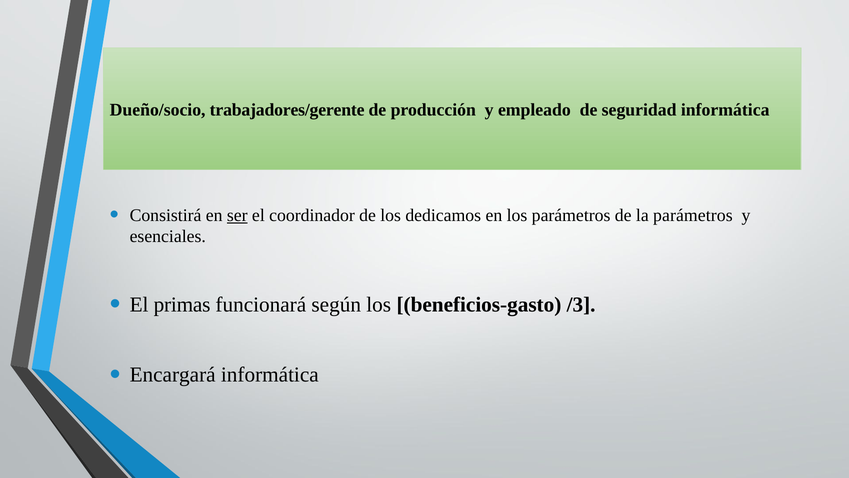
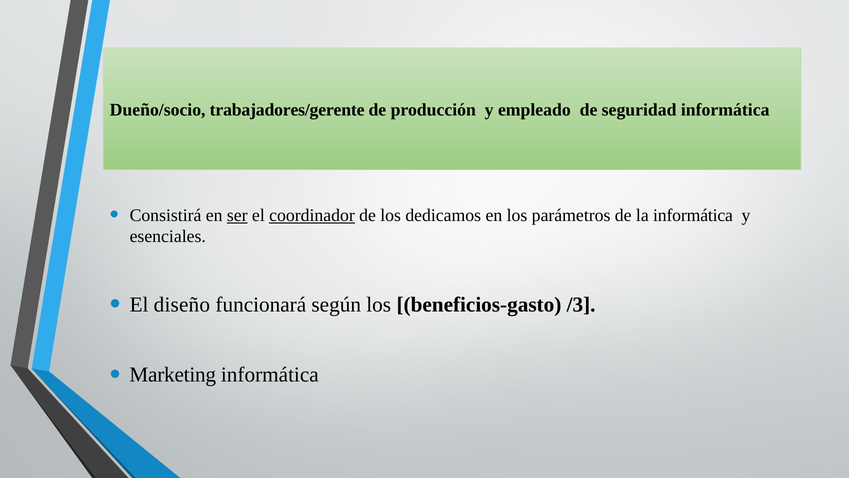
coordinador underline: none -> present (312, 215)
la parámetros: parámetros -> informática (693, 215)
primas: primas -> diseño (182, 304)
Encargará: Encargará -> Marketing (173, 374)
